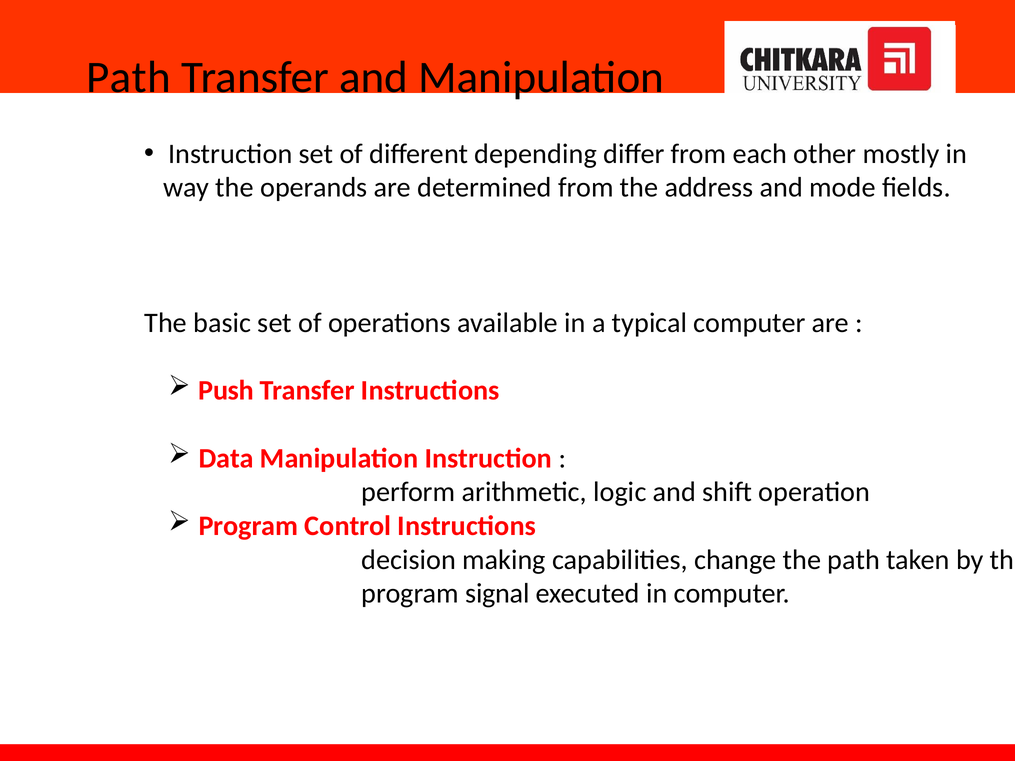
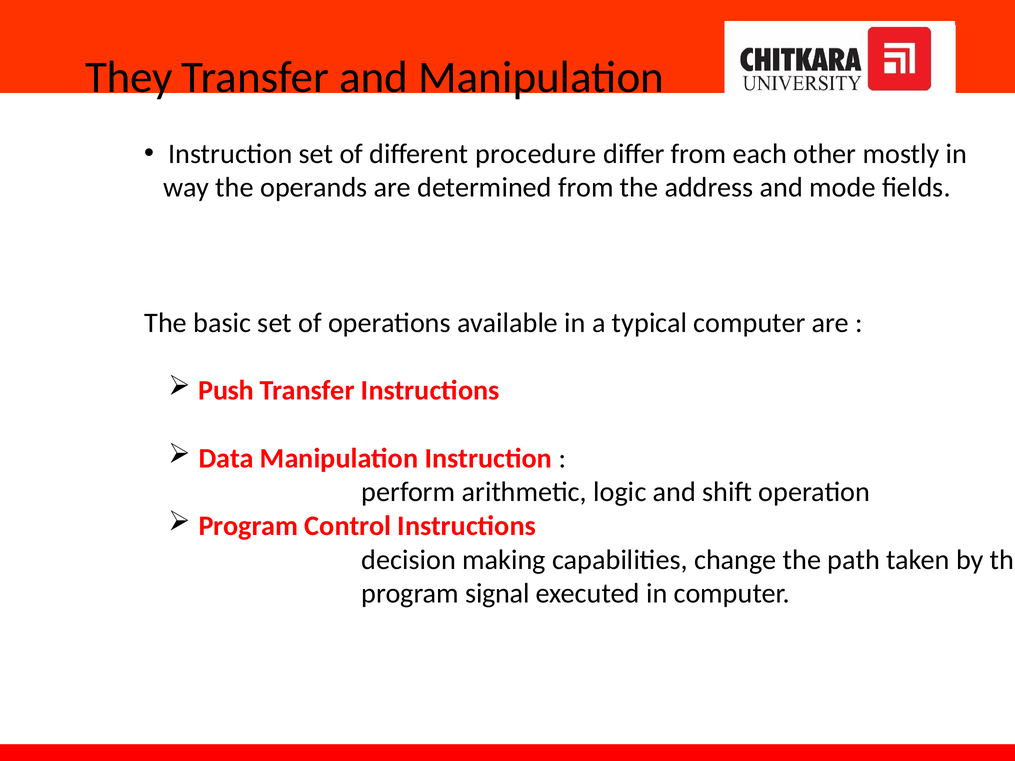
Path: Path -> They (129, 78)
depending: depending -> procedure (536, 154)
